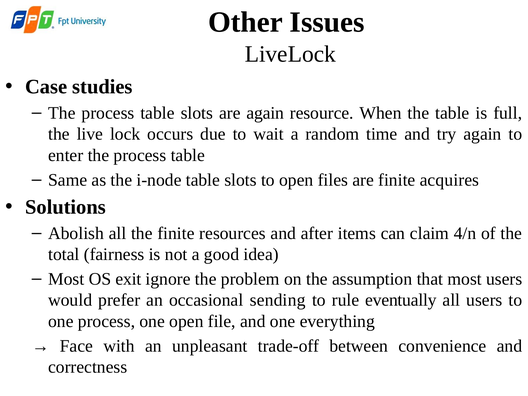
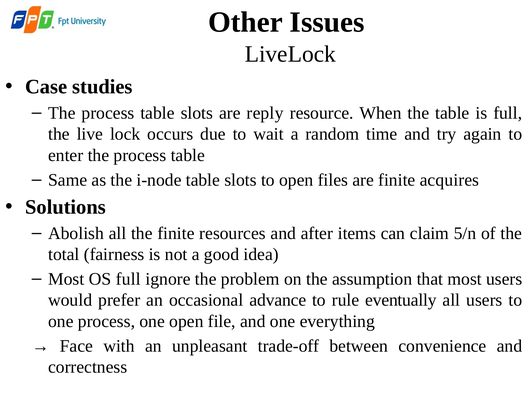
are again: again -> reply (265, 113)
4/n: 4/n -> 5/n (465, 233)
OS exit: exit -> full (128, 279)
sending: sending -> advance (278, 300)
